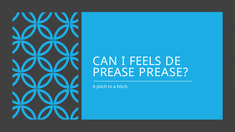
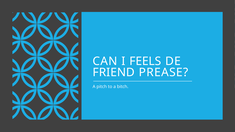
PREASE: PREASE -> FRIEND (114, 73)
